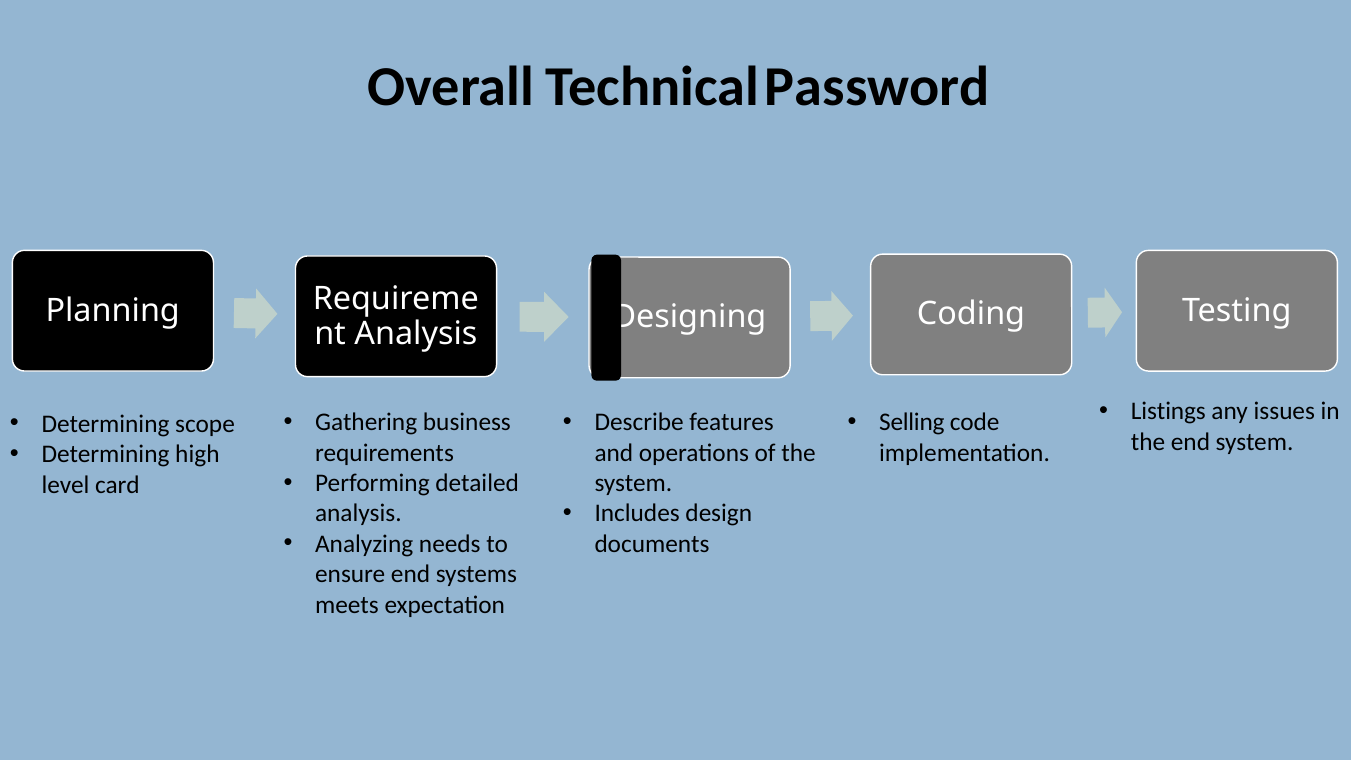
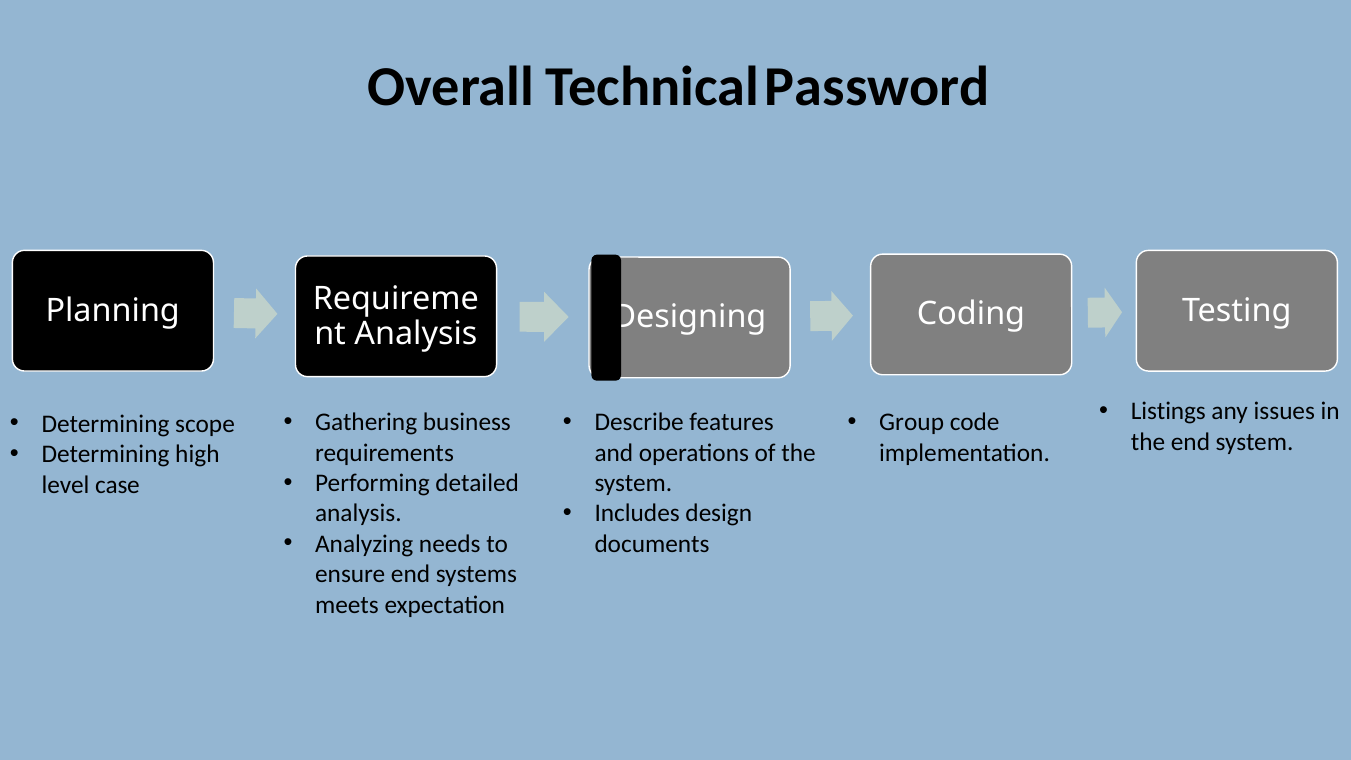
Selling: Selling -> Group (912, 422)
card: card -> case (117, 485)
